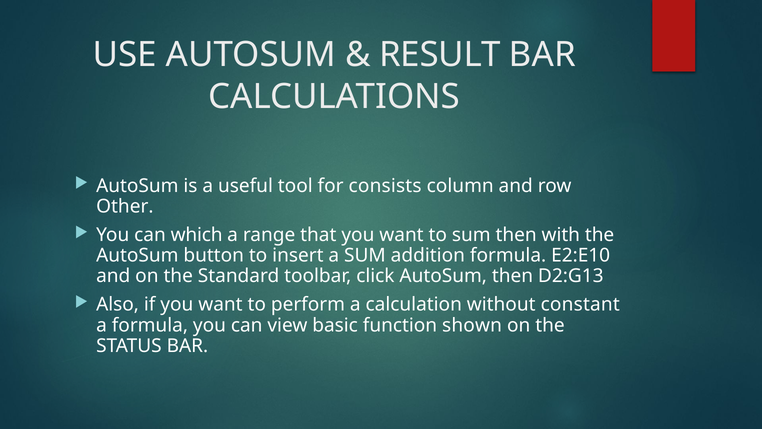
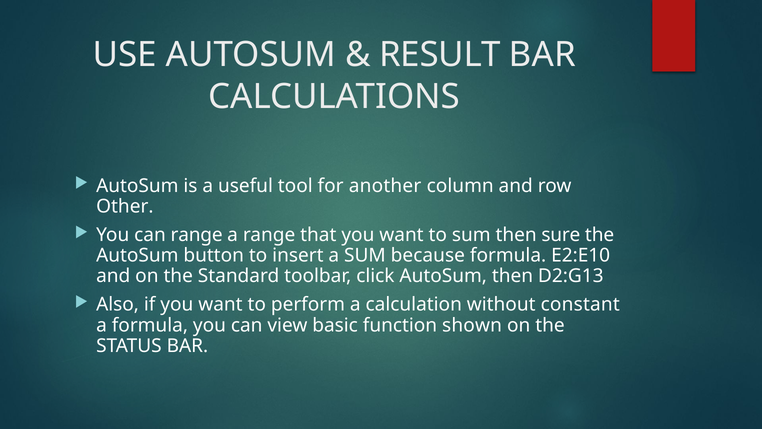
consists: consists -> another (385, 186)
can which: which -> range (197, 235)
with: with -> sure (561, 235)
addition: addition -> because (428, 255)
